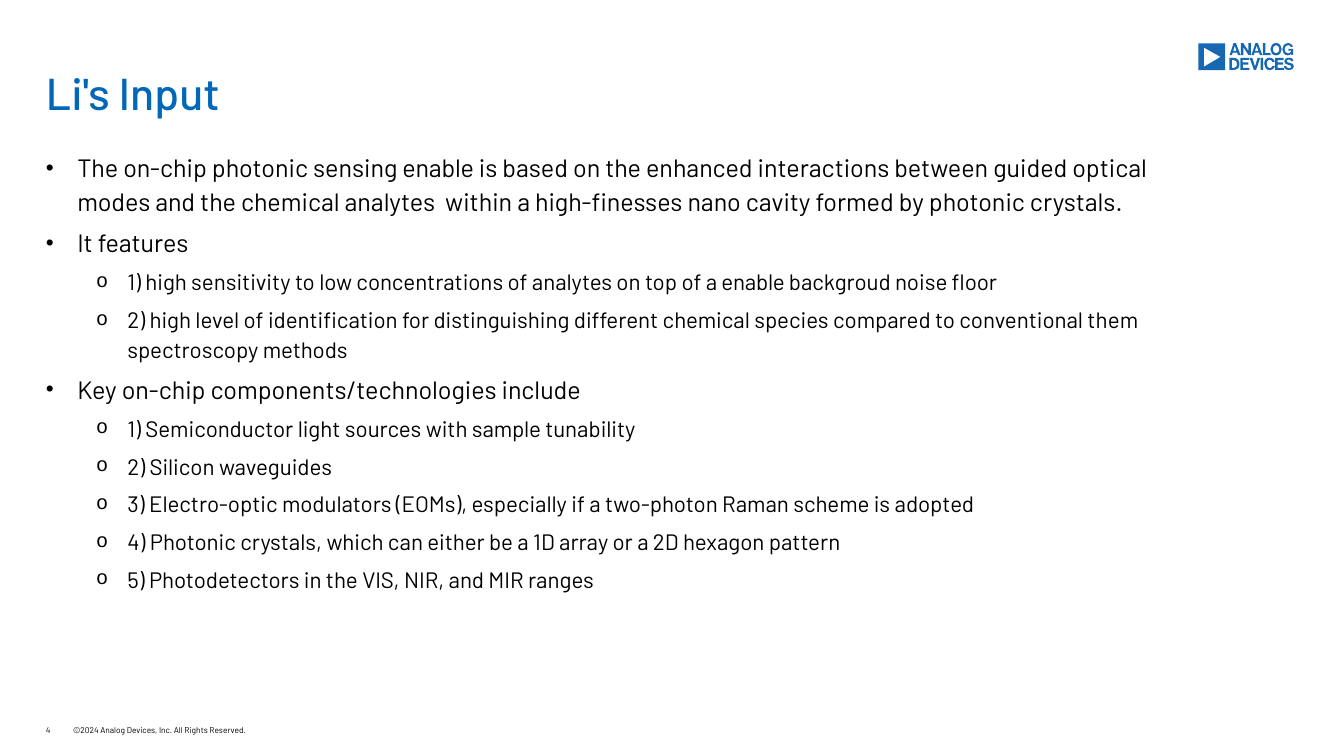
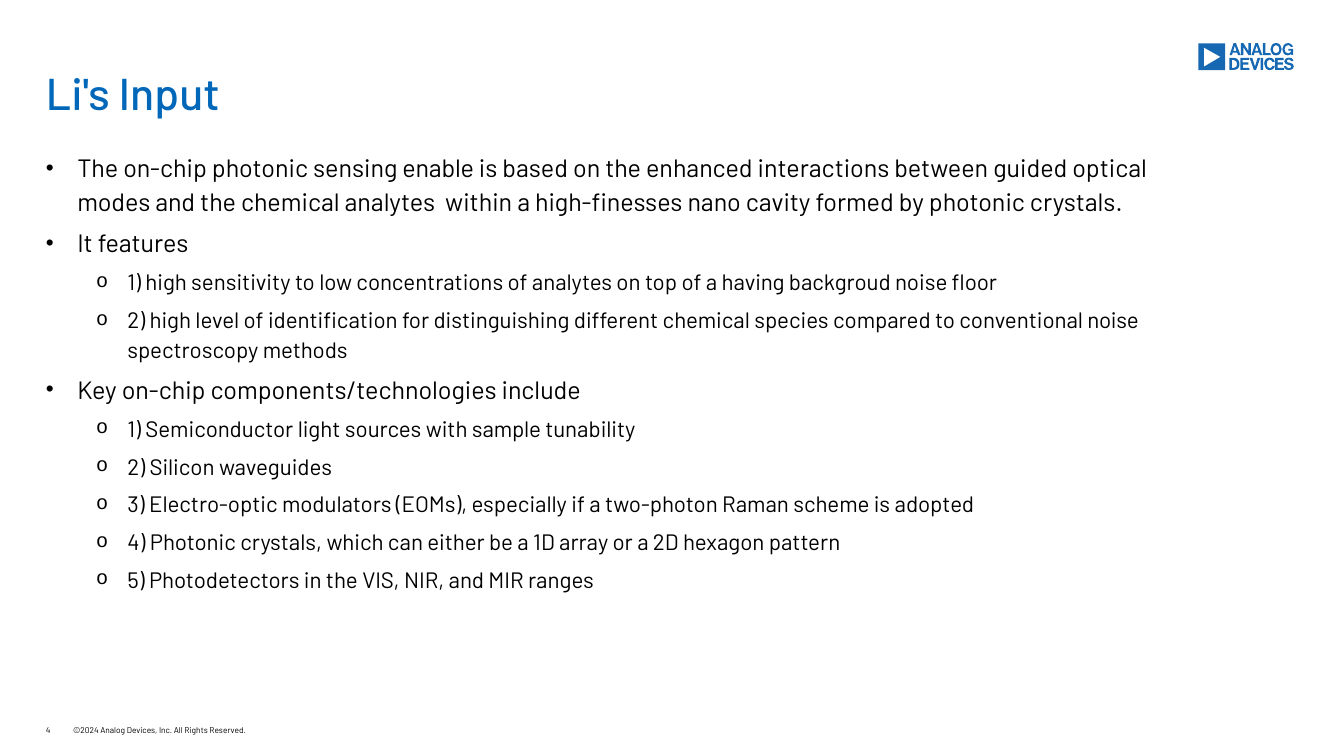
a enable: enable -> having (753, 284)
conventional them: them -> noise (1113, 321)
